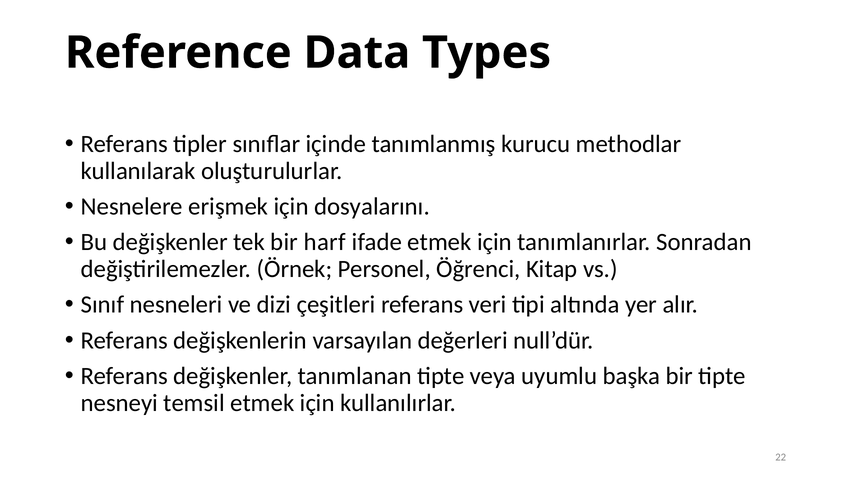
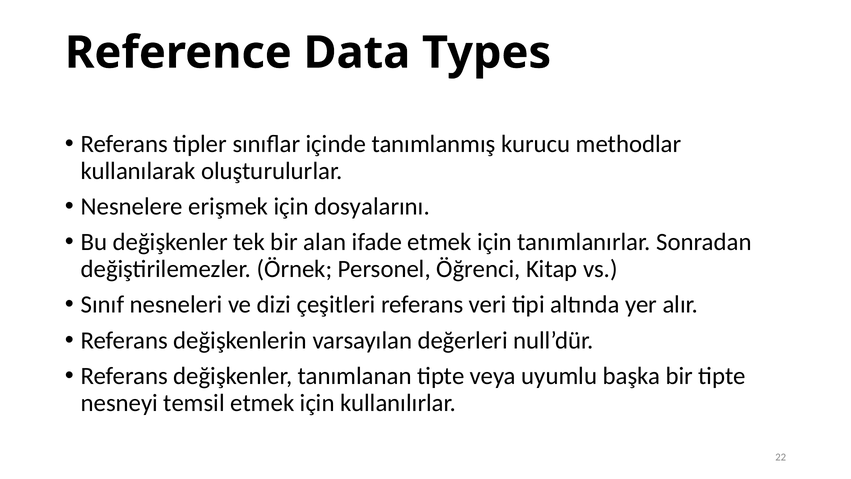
harf: harf -> alan (325, 242)
